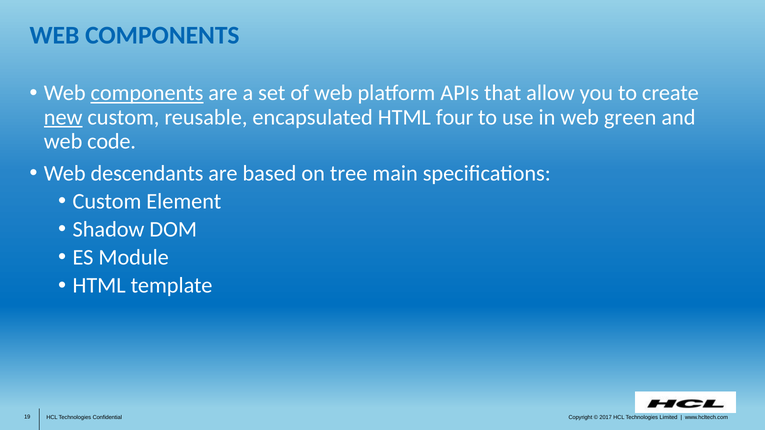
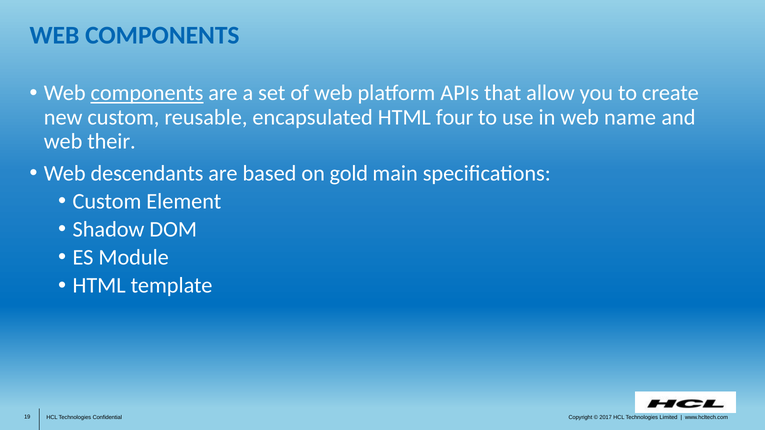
new underline: present -> none (63, 117)
green: green -> name (630, 117)
code: code -> their (112, 141)
tree: tree -> gold (349, 173)
